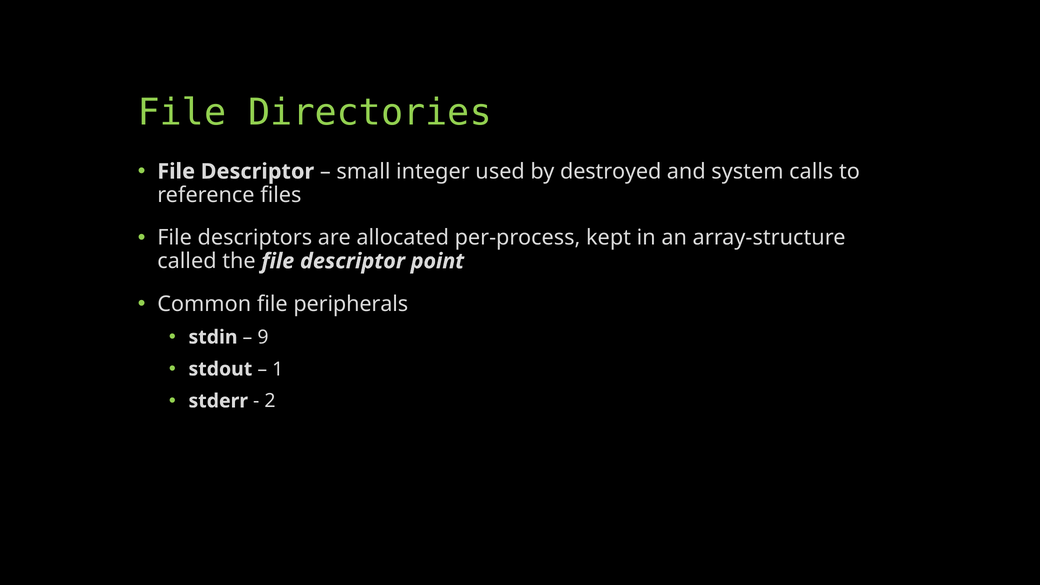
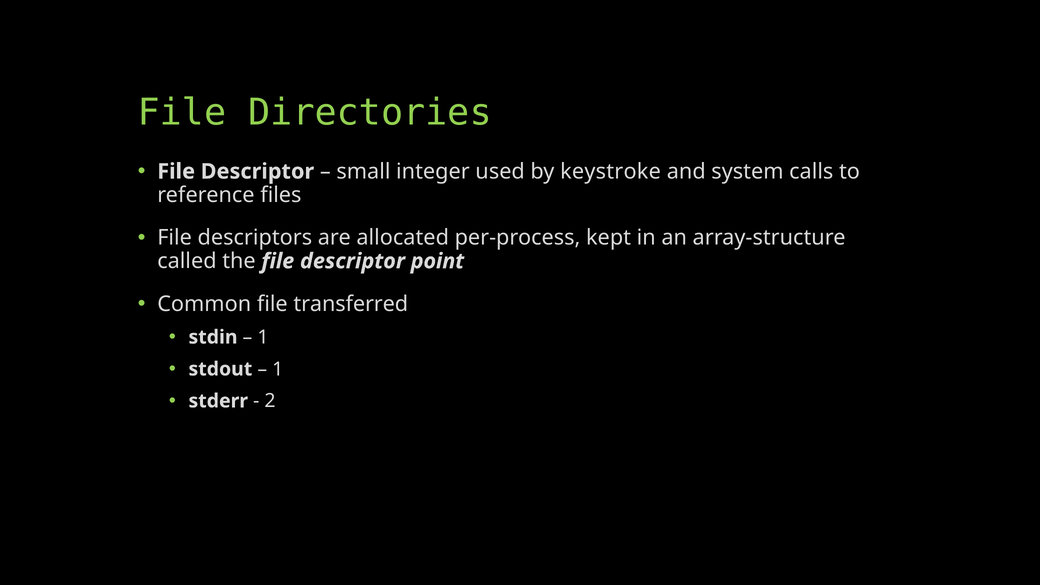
destroyed: destroyed -> keystroke (611, 171)
peripherals: peripherals -> transferred (351, 304)
9: 9 -> 1 (263, 337)
